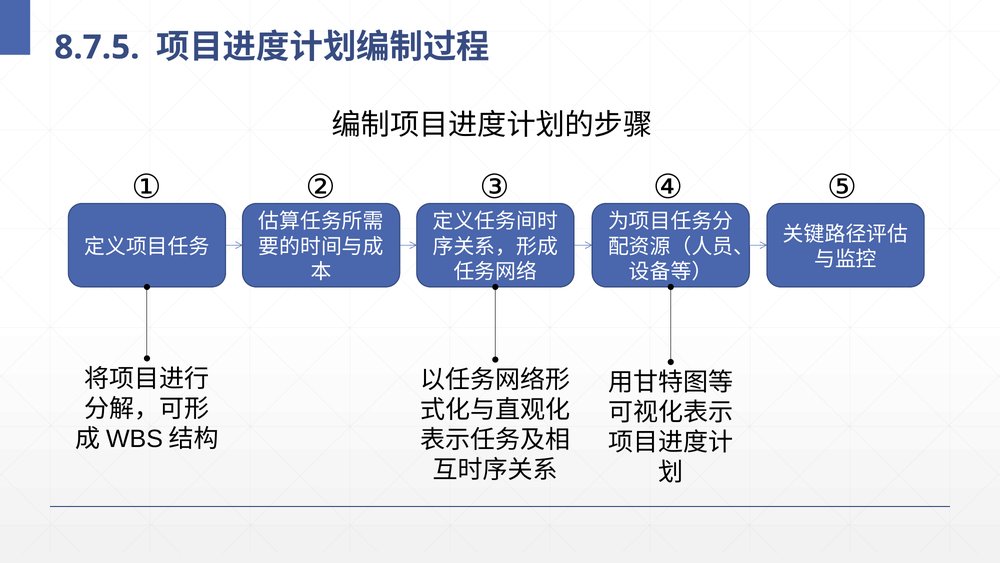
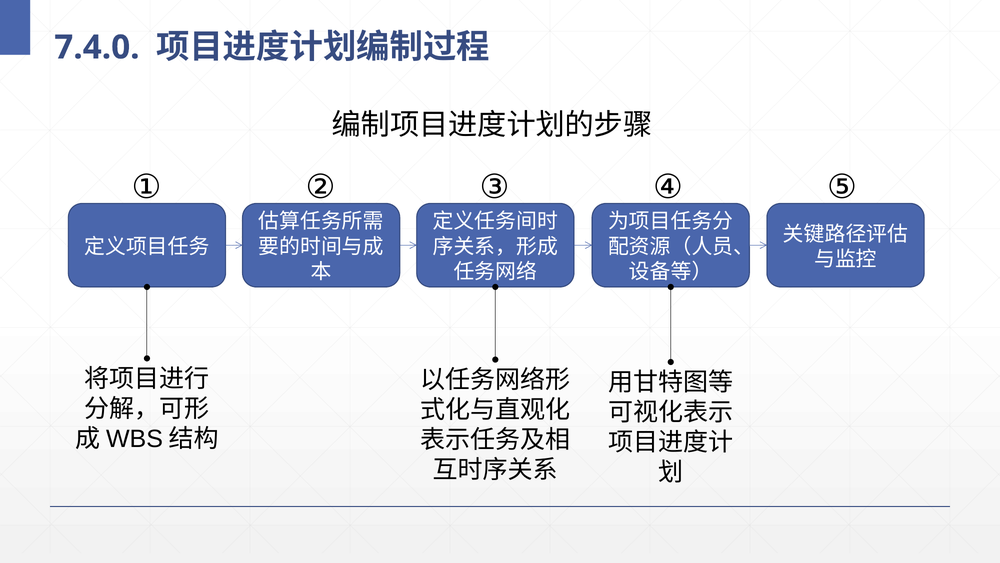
8.7.5: 8.7.5 -> 7.4.0 (97, 47)
